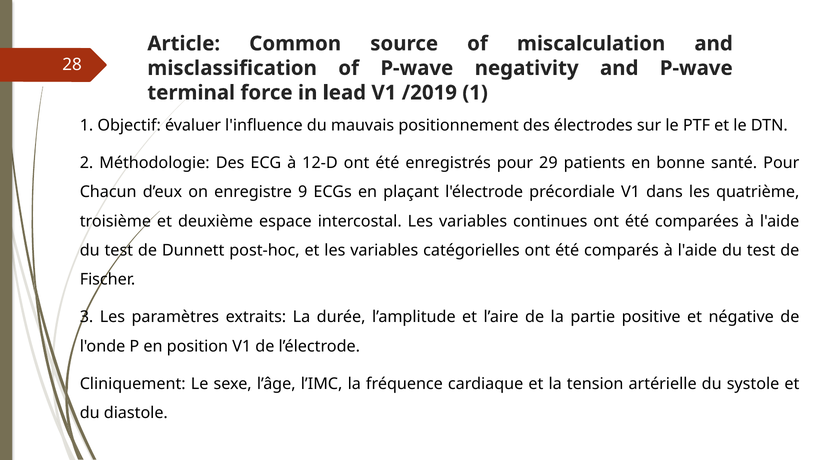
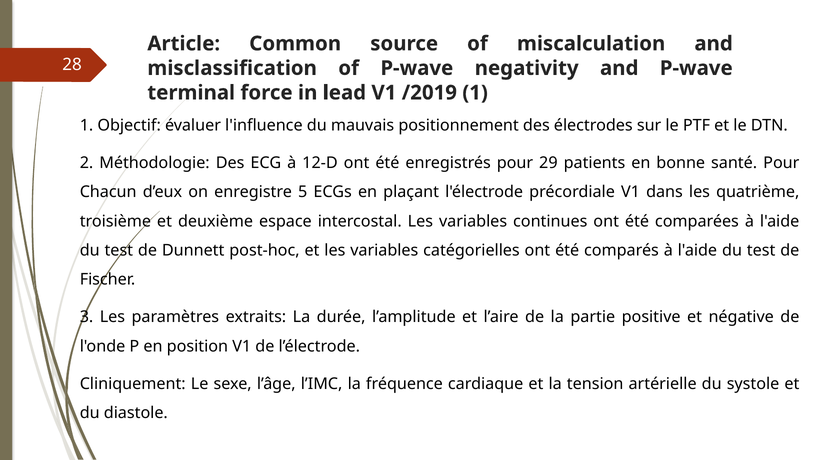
9: 9 -> 5 (303, 192)
